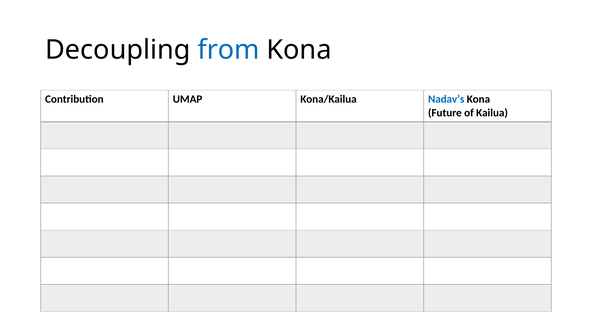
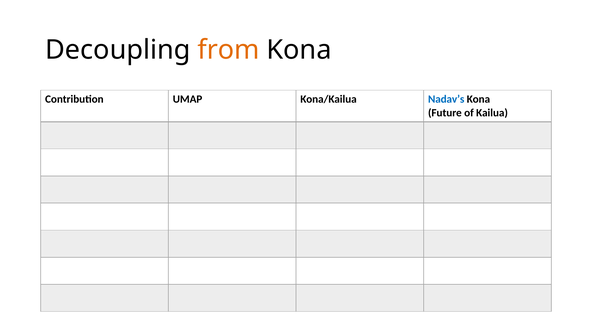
from colour: blue -> orange (229, 50)
